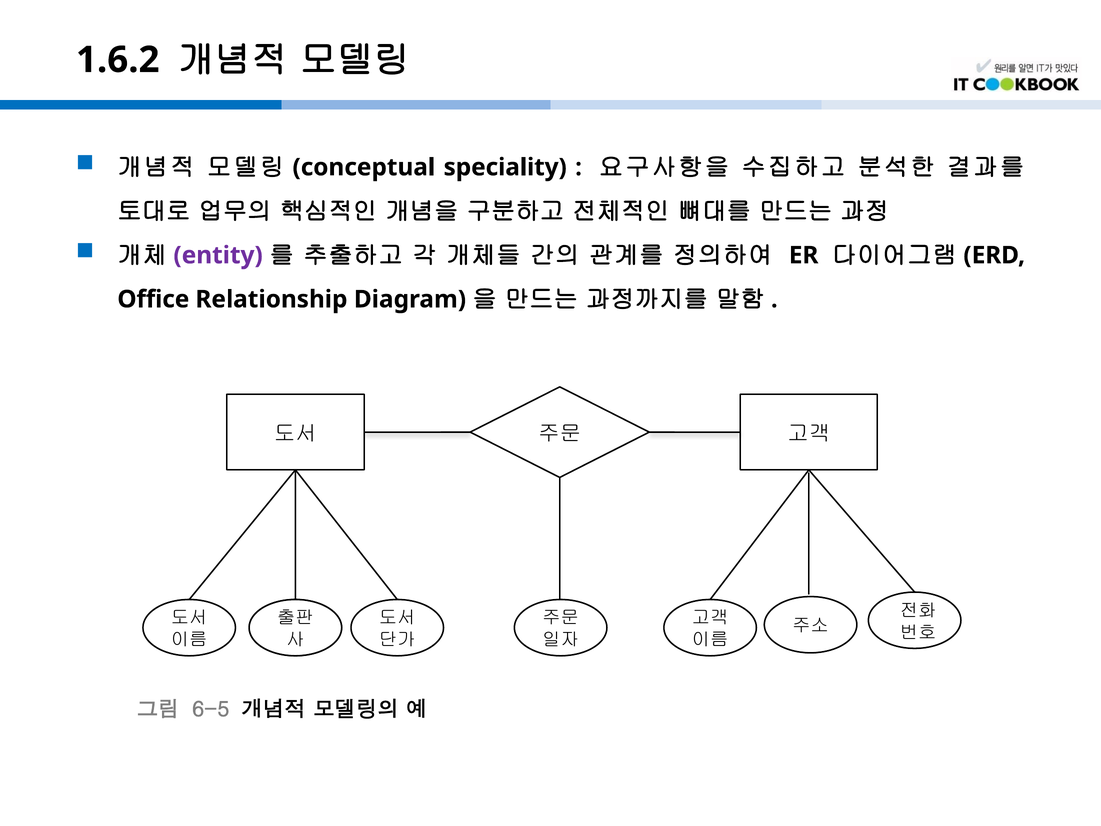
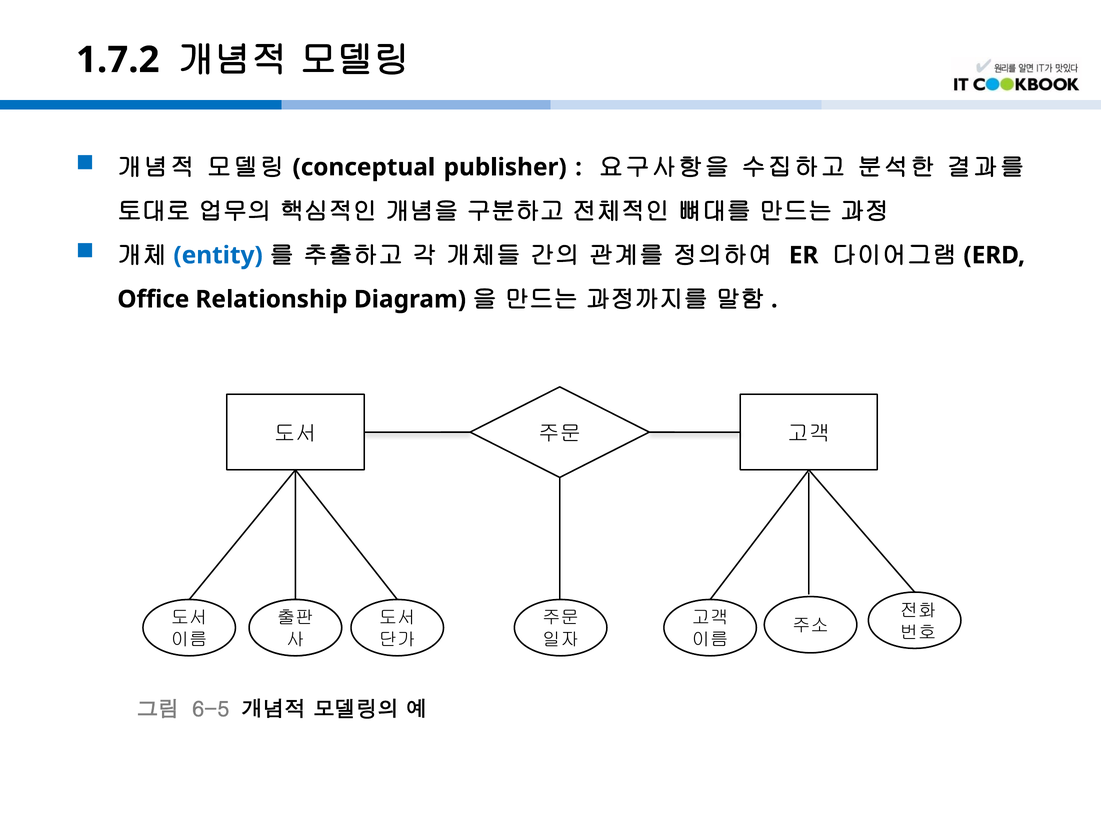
1.6.2: 1.6.2 -> 1.7.2 (118, 60)
speciality: speciality -> publisher (505, 167)
entity colour: purple -> blue (218, 255)
